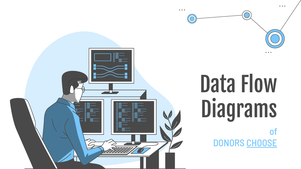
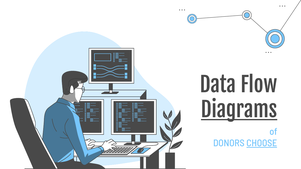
Diagrams underline: none -> present (239, 111)
